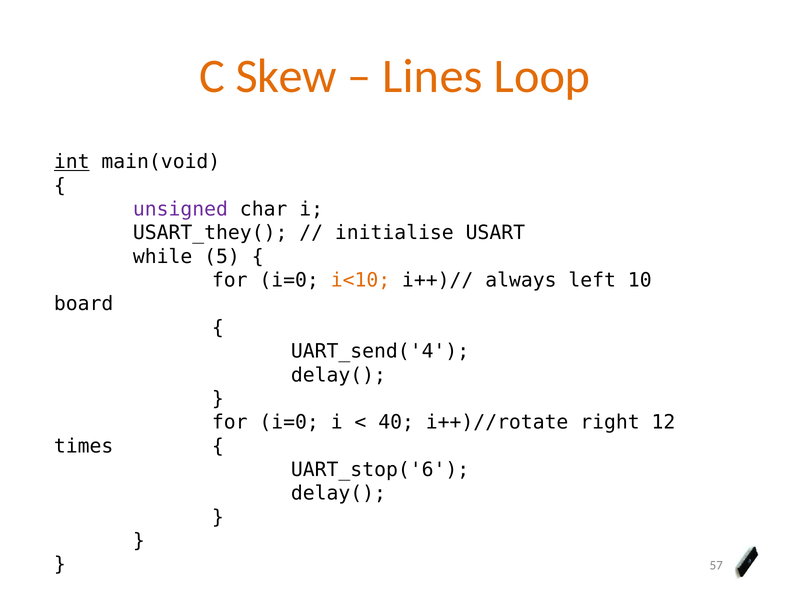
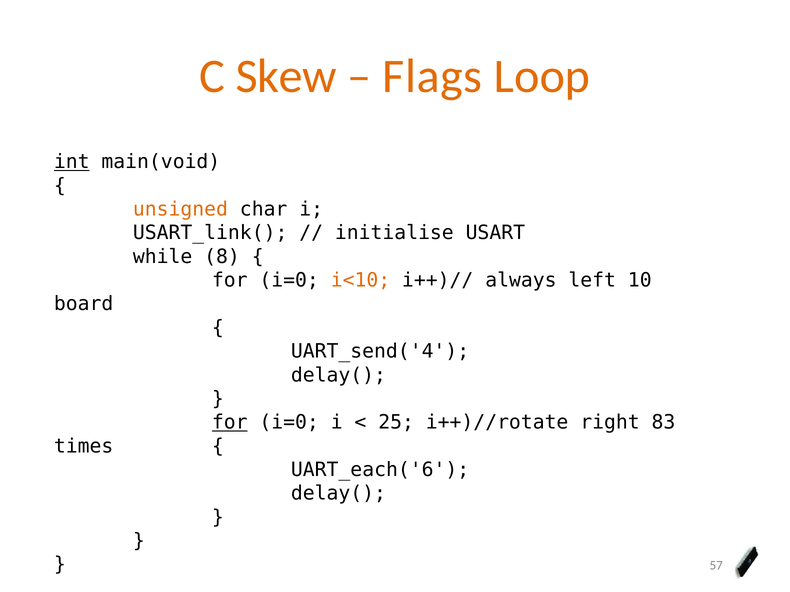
Lines: Lines -> Flags (432, 76)
unsigned colour: purple -> orange (180, 209)
USART_they(: USART_they( -> USART_link( (210, 233)
5: 5 -> 8 (222, 257)
for underline: none -> present (230, 423)
40: 40 -> 25 (396, 423)
12: 12 -> 83 (663, 423)
UART_stop('6: UART_stop('6 -> UART_each('6 (380, 470)
